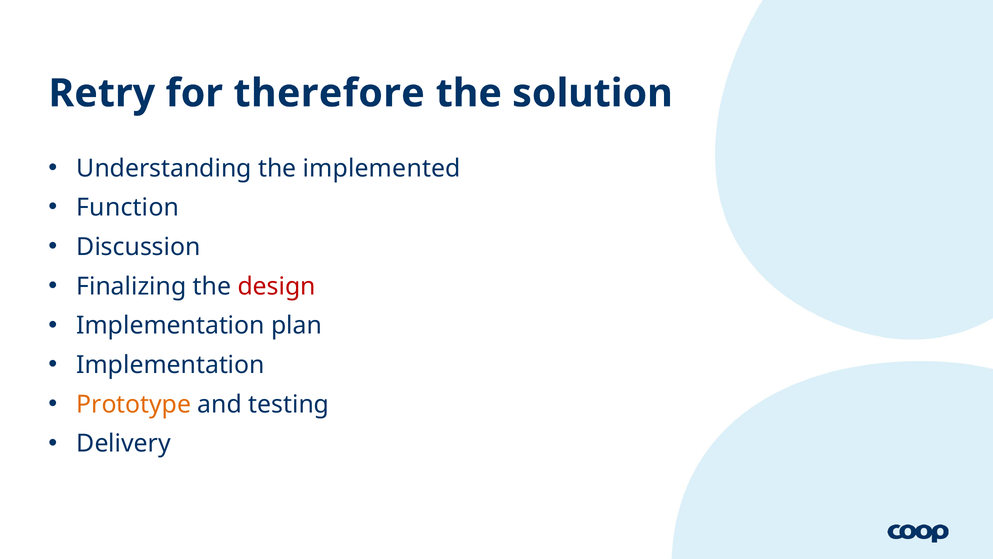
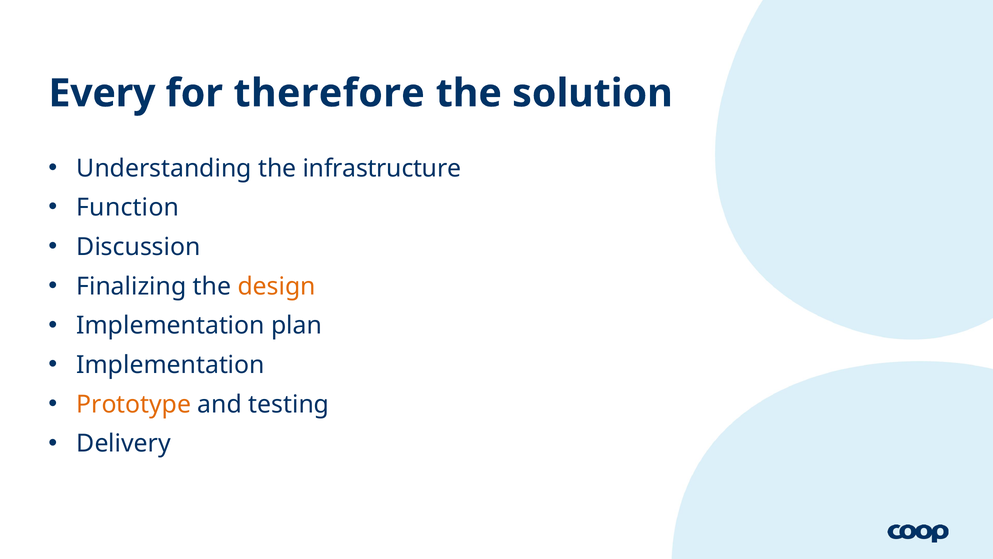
Retry: Retry -> Every (102, 93)
implemented: implemented -> infrastructure (382, 168)
design colour: red -> orange (277, 286)
